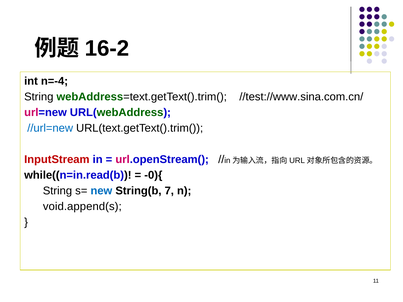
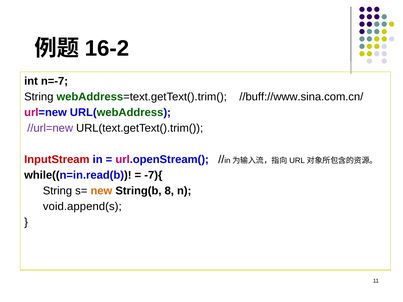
n=-4: n=-4 -> n=-7 (54, 81)
//test://www.sina.com.cn/: //test://www.sina.com.cn/ -> //buff://www.sina.com.cn/ (301, 97)
//url=new colour: blue -> purple (50, 128)
-0){: -0){ -> -7){ (153, 175)
new colour: blue -> orange (101, 191)
7: 7 -> 8 (169, 191)
